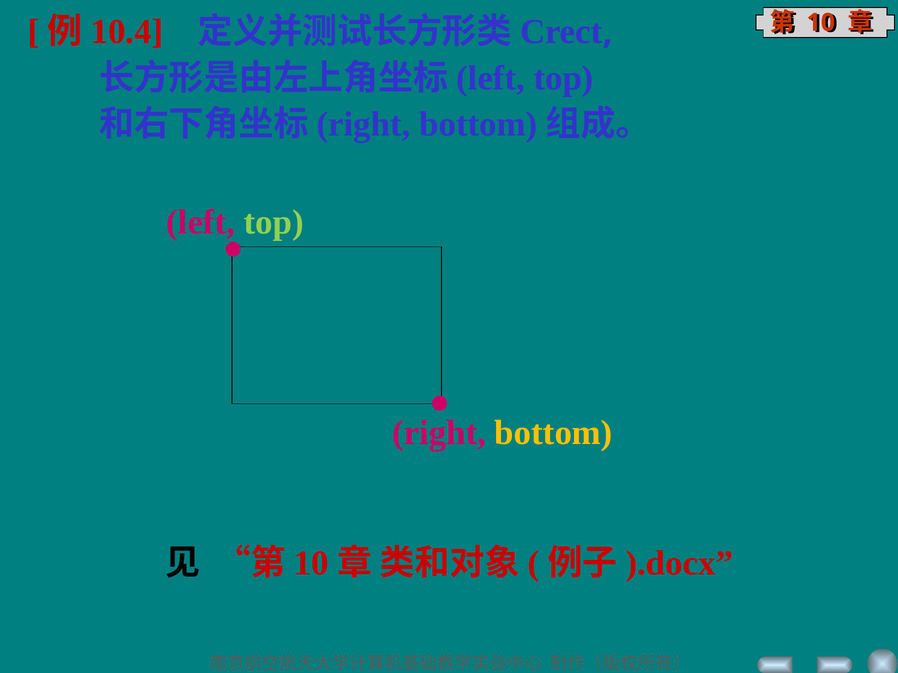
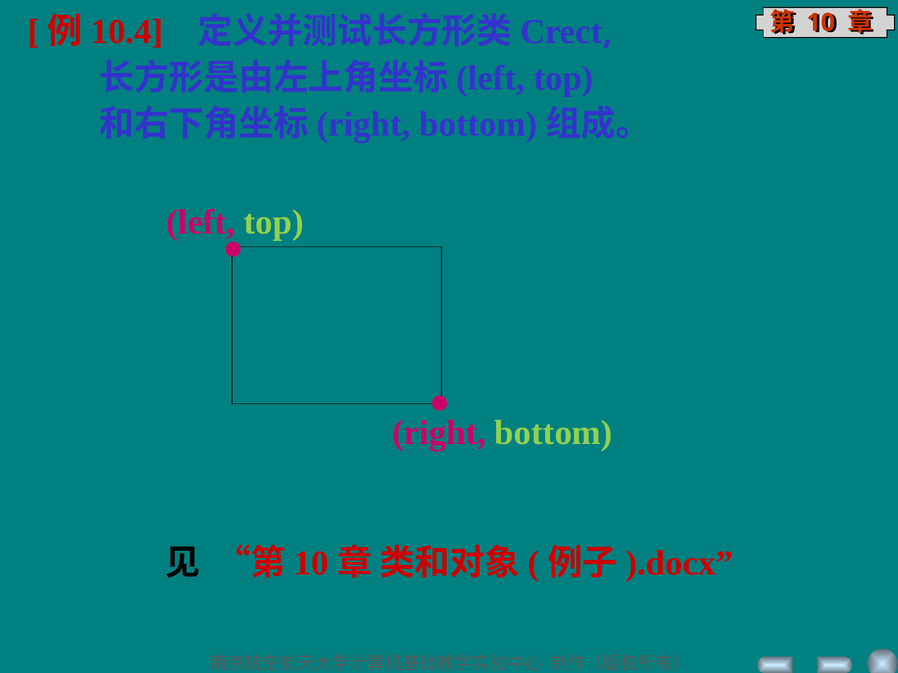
bottom colour: yellow -> light green (554, 433)
